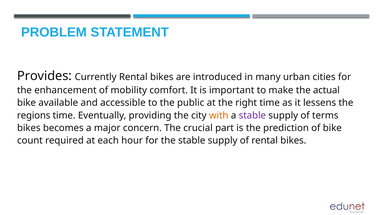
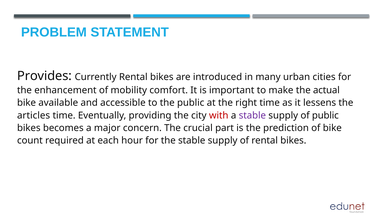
regions: regions -> articles (34, 116)
with colour: orange -> red (219, 116)
of terms: terms -> public (325, 116)
